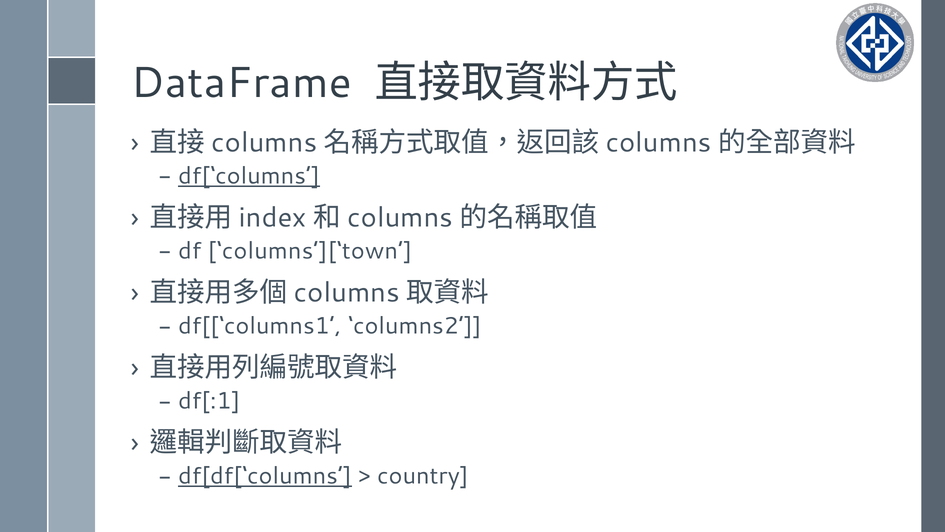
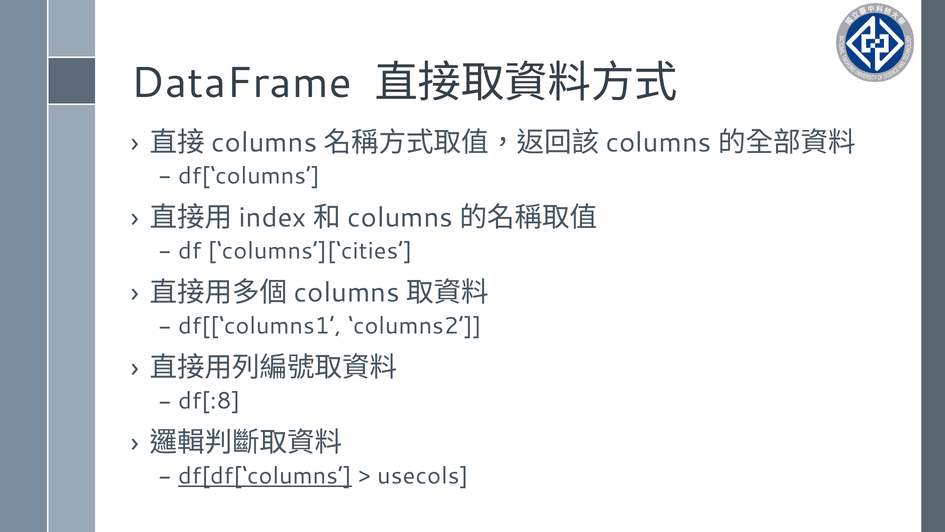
df[‘columns underline: present -> none (249, 176)
columns’][‘town: columns’][‘town -> columns’][‘cities (310, 251)
df[:1: df[:1 -> df[:8 (209, 401)
country: country -> usecols (423, 476)
